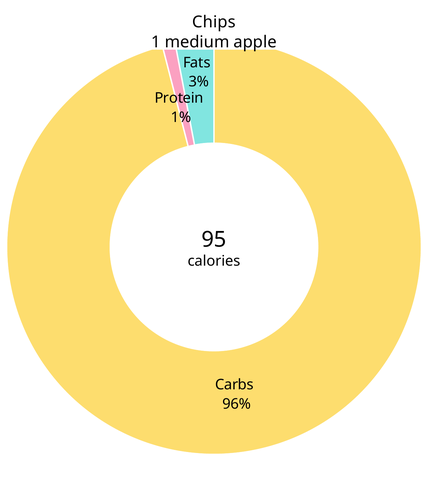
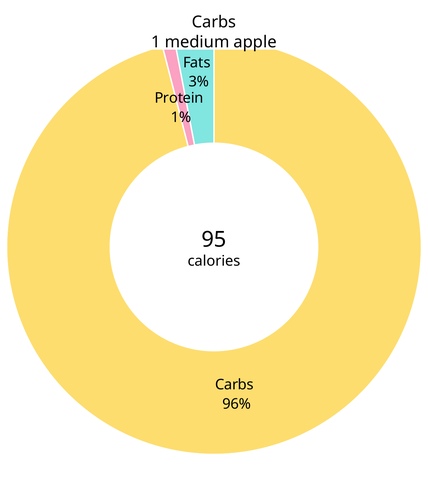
Chips: Chips -> Carbs (214, 22)
